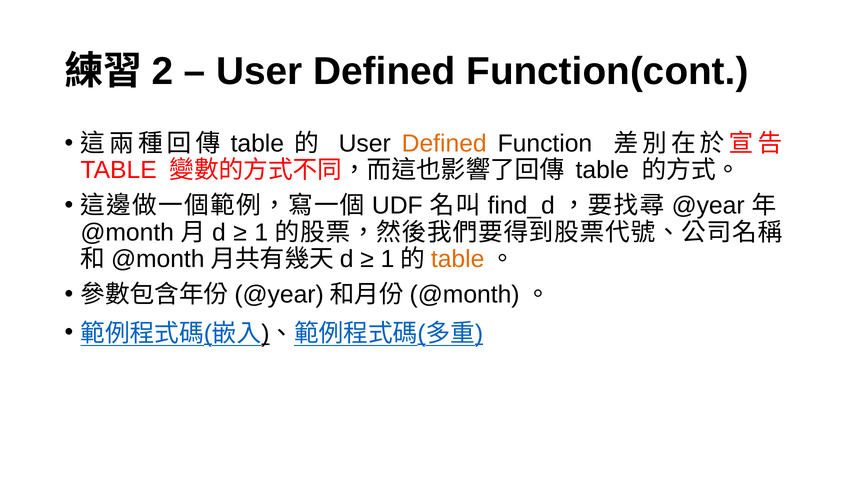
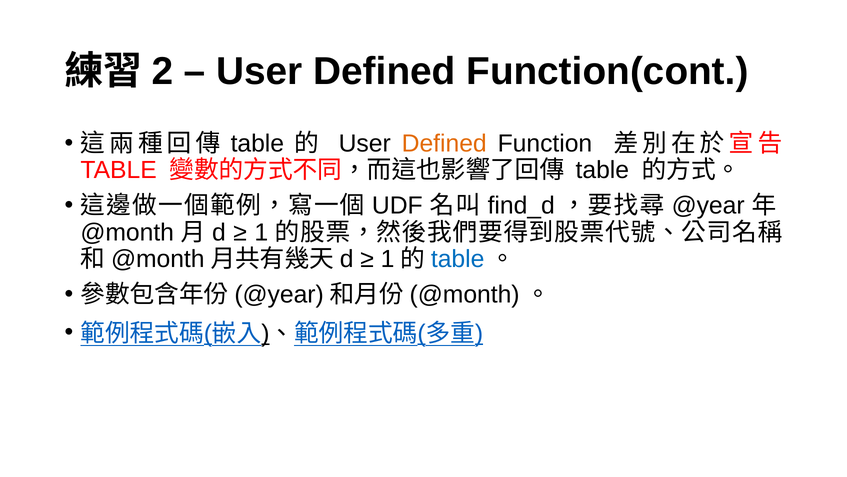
table colour: orange -> blue (458, 259)
